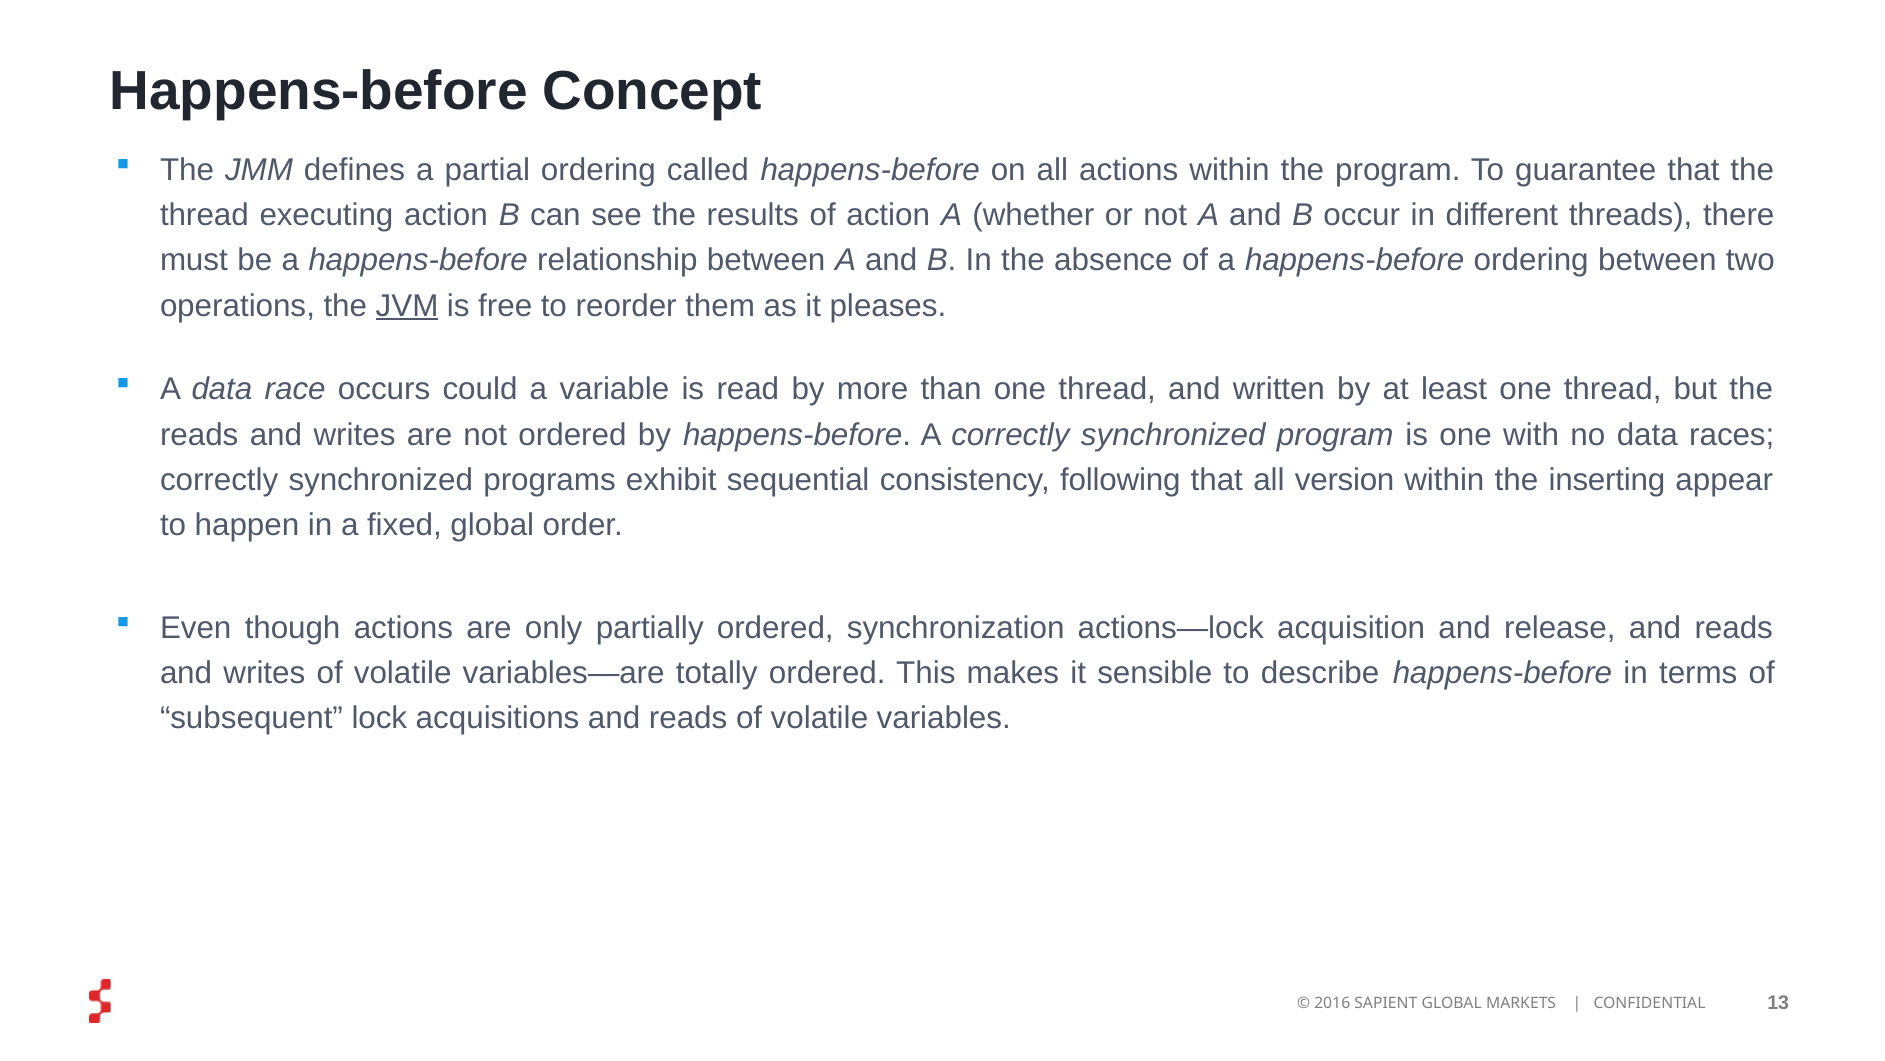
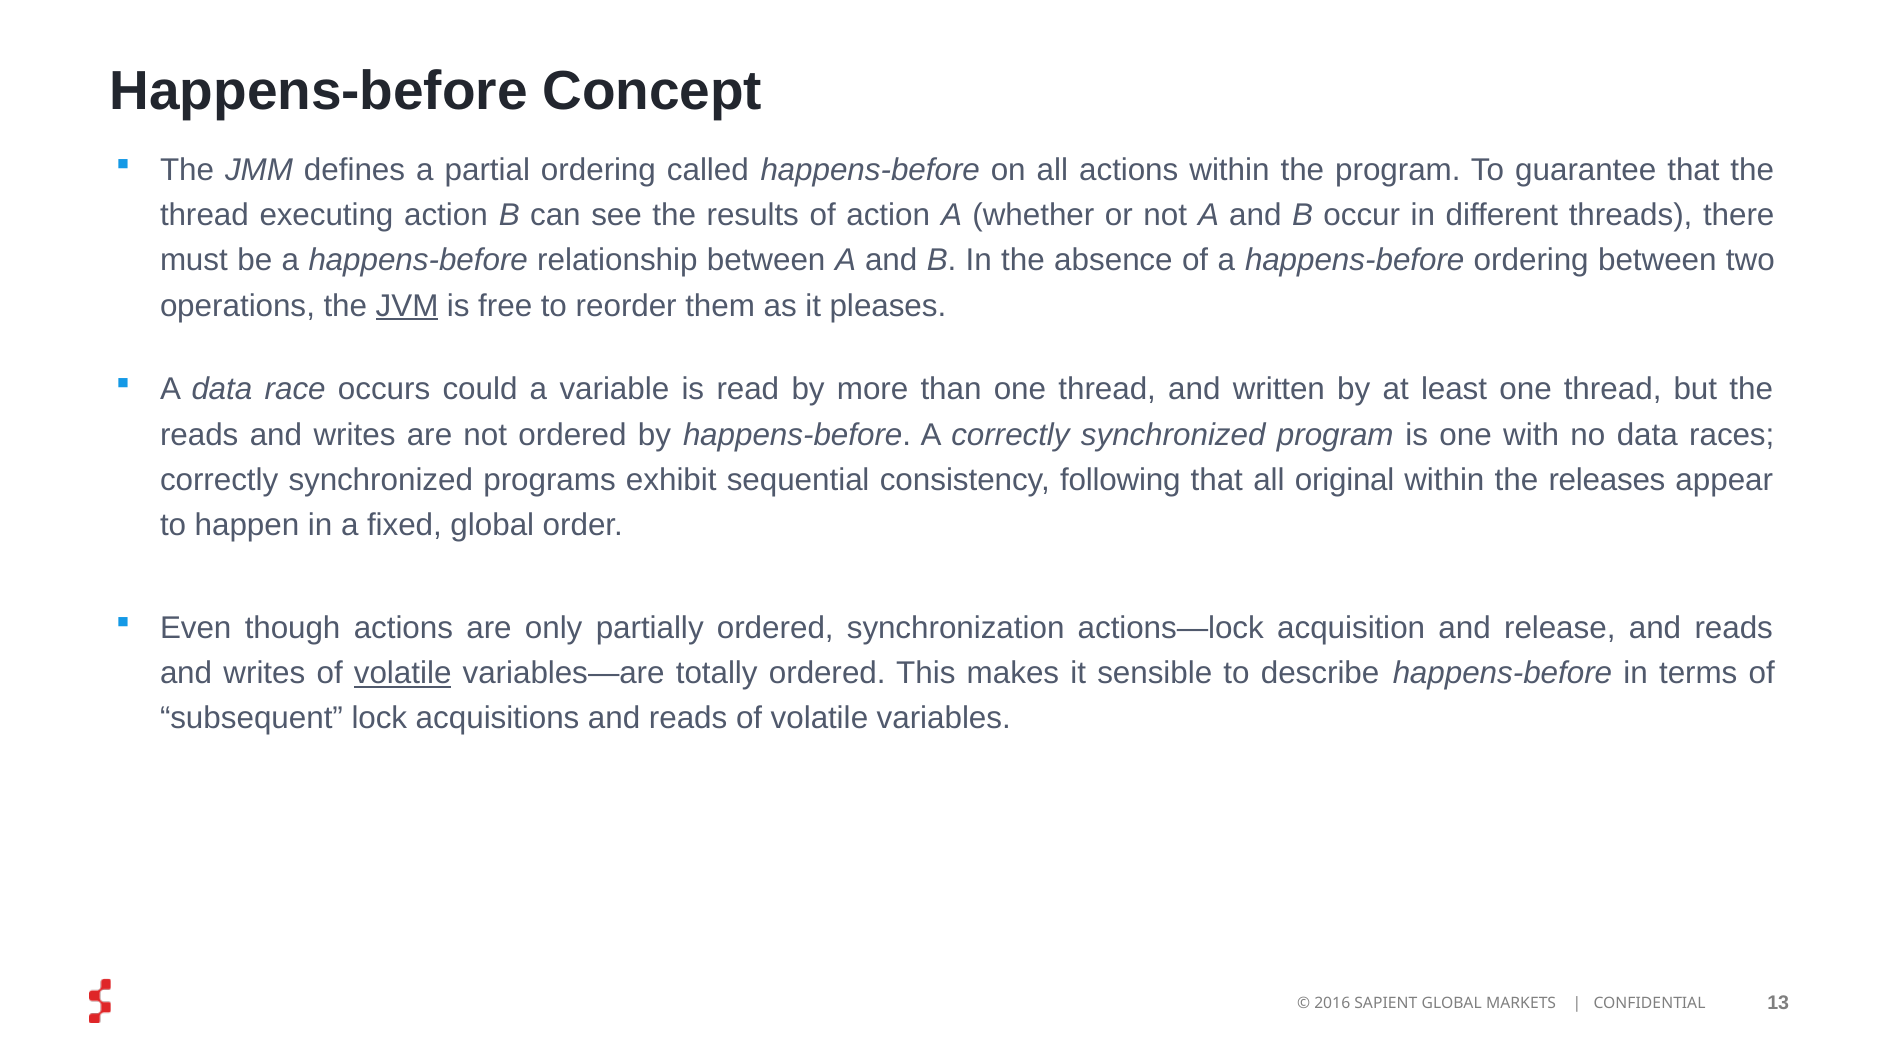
version: version -> original (1345, 480)
inserting: inserting -> releases (1607, 480)
volatile underline: none -> present (403, 673)
